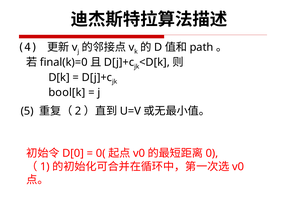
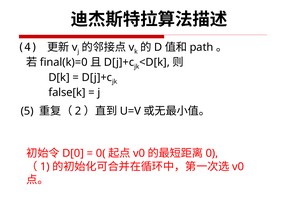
bool[k: bool[k -> false[k (67, 93)
